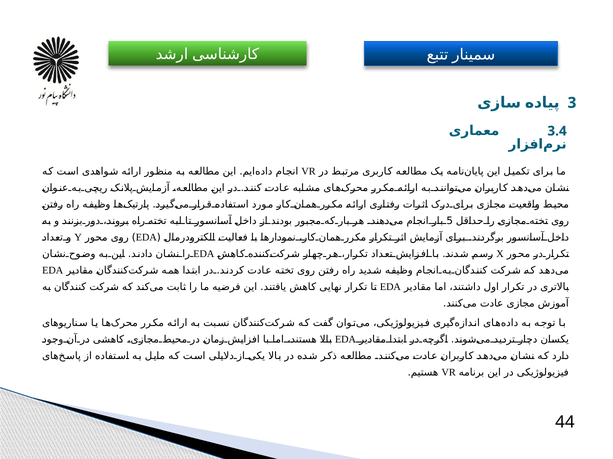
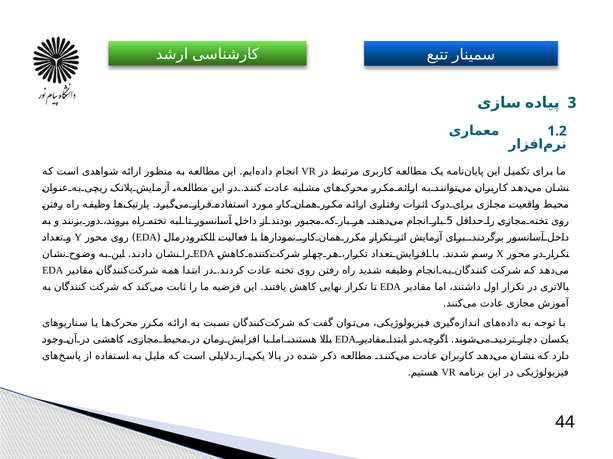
3.4: 3.4 -> 1.2 (557, 131)
